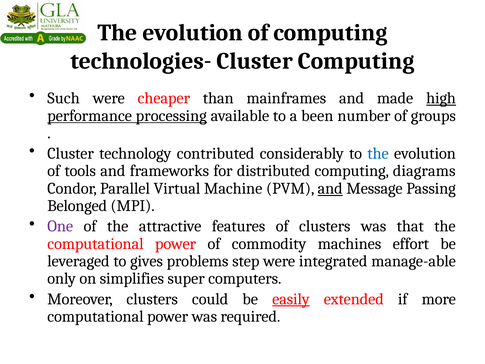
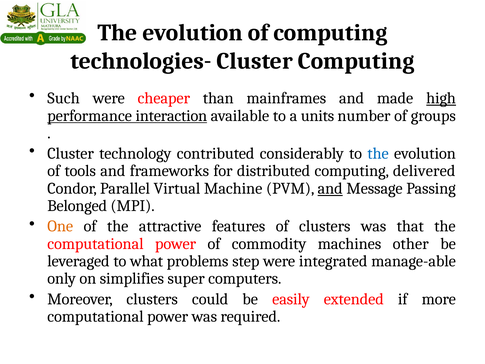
processing: processing -> interaction (171, 116)
been: been -> units (317, 116)
diagrams: diagrams -> delivered (424, 171)
One colour: purple -> orange (60, 226)
effort: effort -> other (411, 244)
gives: gives -> what (147, 261)
easily underline: present -> none (291, 299)
